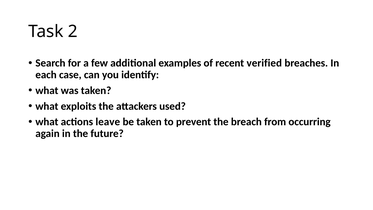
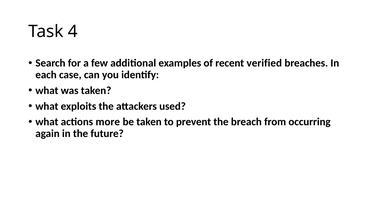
2: 2 -> 4 (73, 31)
leave: leave -> more (108, 122)
